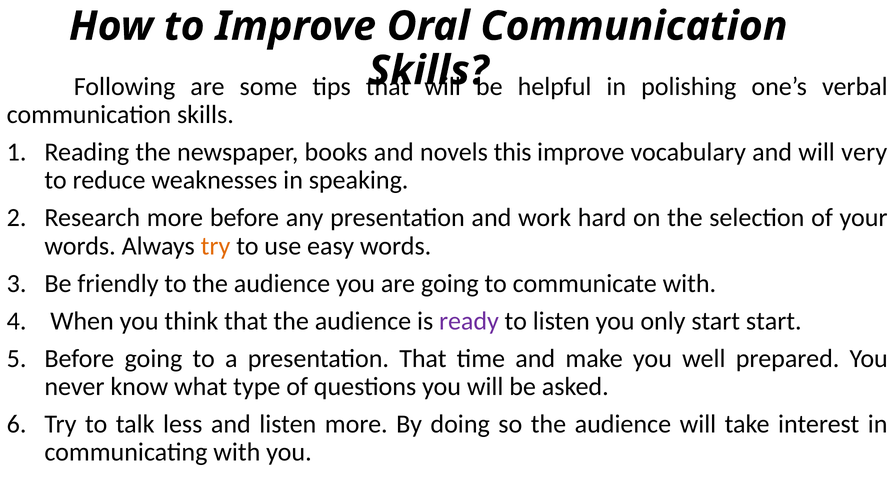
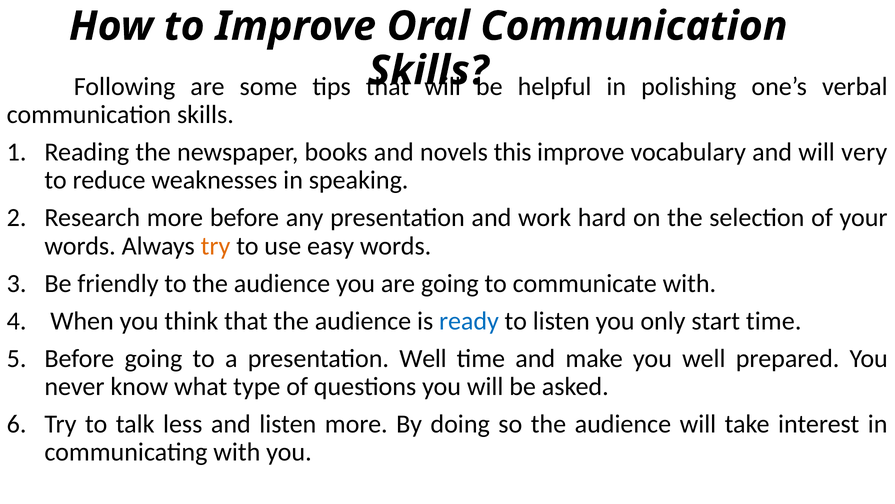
ready colour: purple -> blue (469, 321)
start start: start -> time (774, 321)
presentation That: That -> Well (423, 358)
